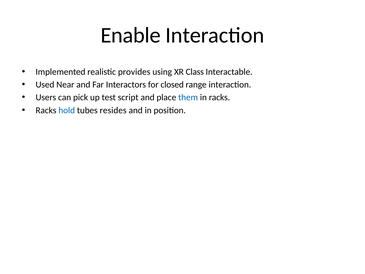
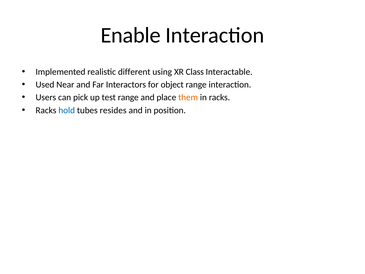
provides: provides -> different (134, 72)
closed: closed -> object (172, 85)
test script: script -> range (128, 97)
them colour: blue -> orange (188, 97)
